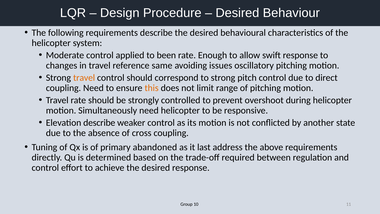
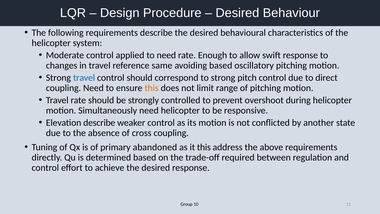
to been: been -> need (166, 55)
avoiding issues: issues -> based (221, 65)
travel colour: orange -> blue (84, 78)
it last: last -> this (204, 147)
